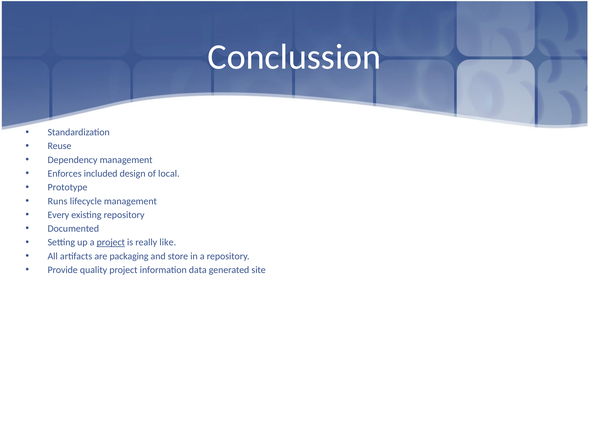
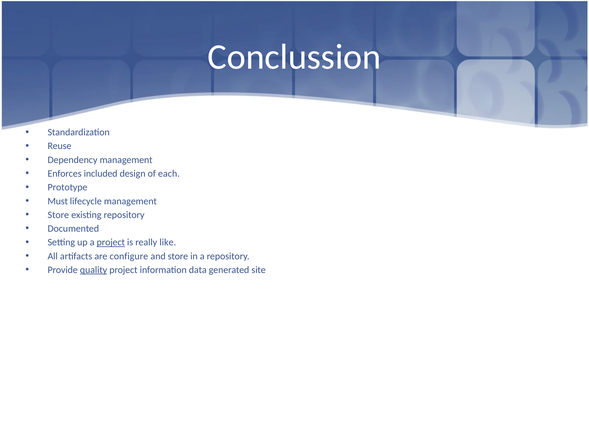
local: local -> each (169, 173)
Runs: Runs -> Must (58, 201)
Every: Every -> Store (58, 215)
packaging: packaging -> configure (129, 256)
quality underline: none -> present (94, 270)
